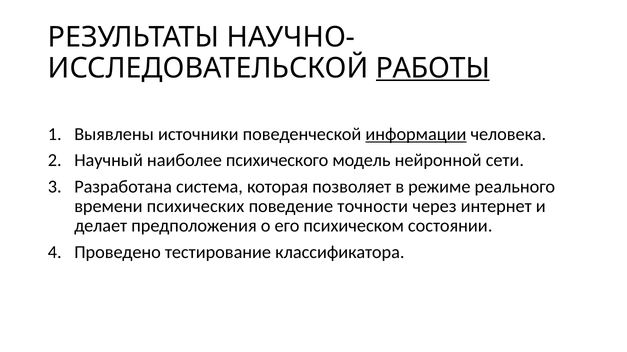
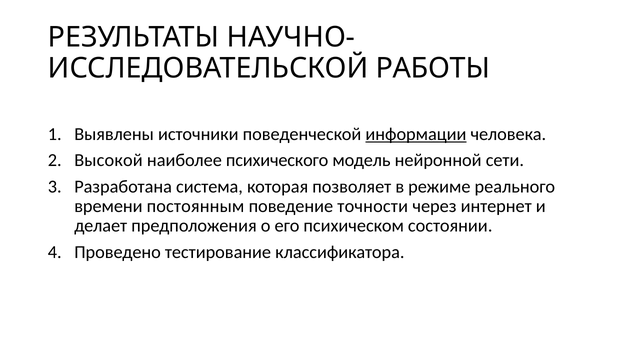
РАБОТЫ underline: present -> none (433, 68)
Научный: Научный -> Высокой (108, 161)
психических: психических -> постоянным (195, 207)
